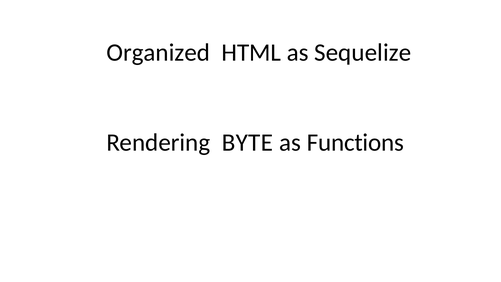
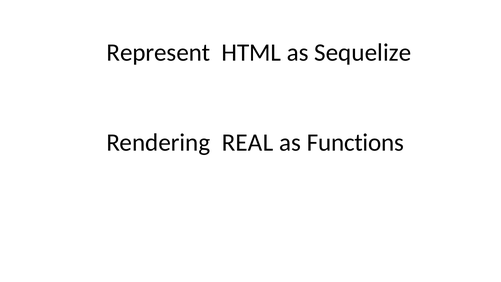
Organized: Organized -> Represent (158, 53)
BYTE: BYTE -> REAL (247, 142)
